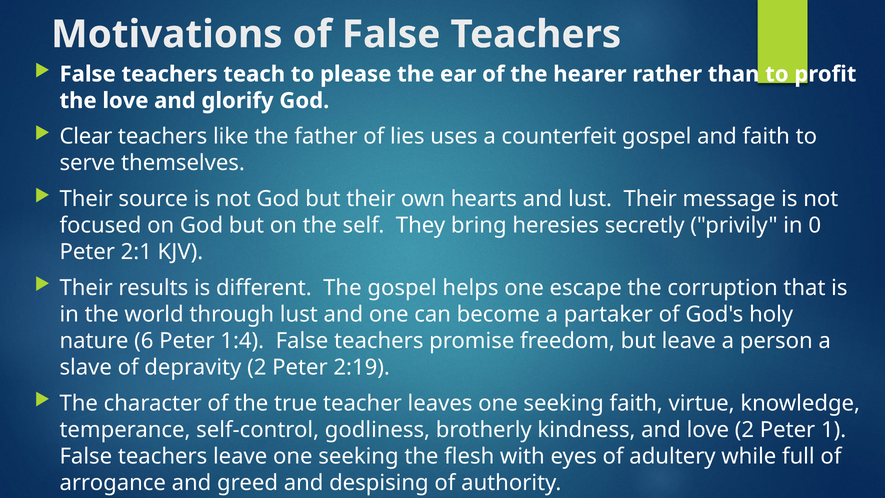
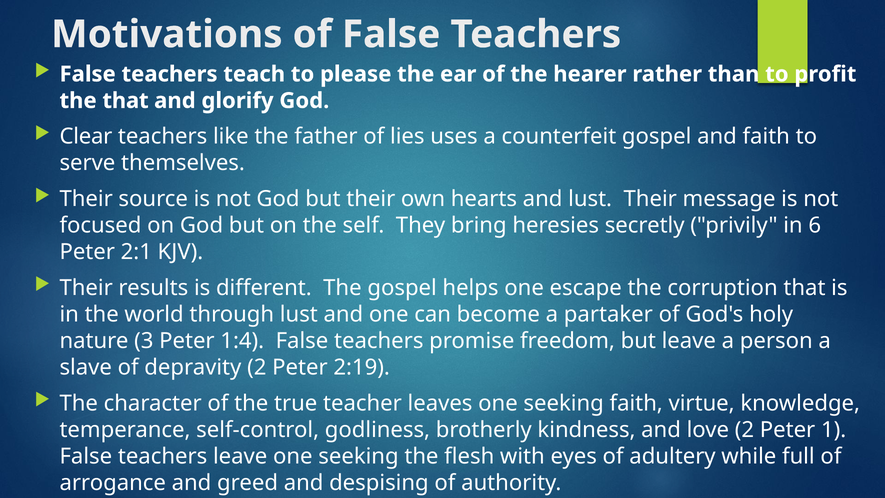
the love: love -> that (125, 101)
0: 0 -> 6 (815, 225)
6: 6 -> 3 (144, 341)
